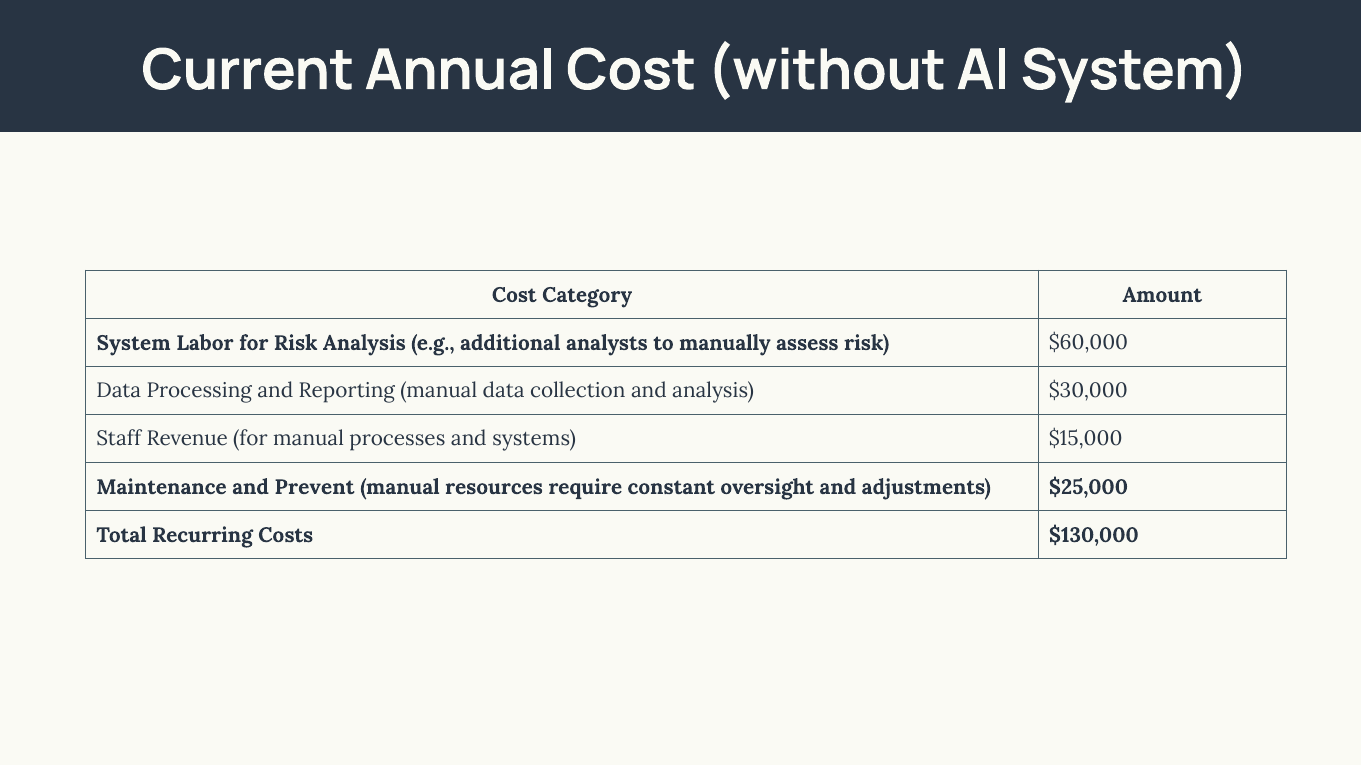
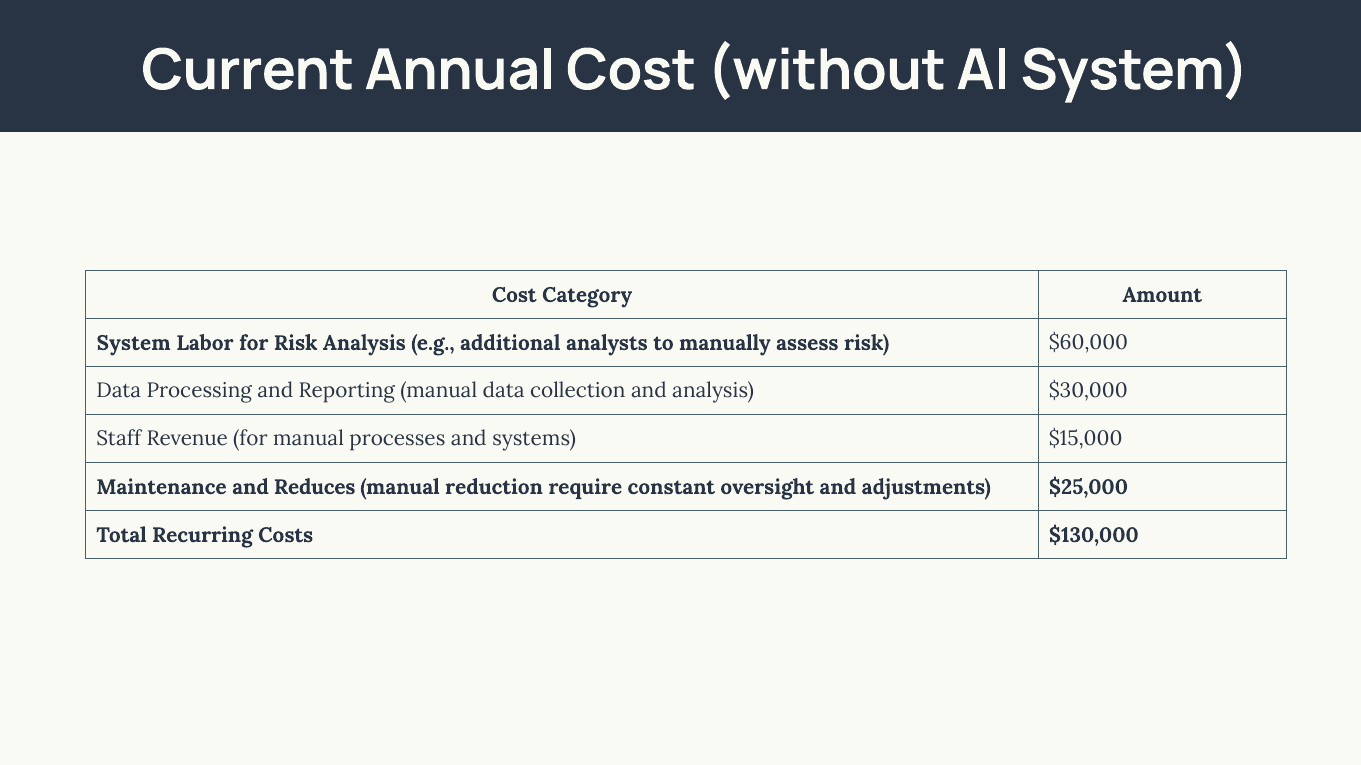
Prevent: Prevent -> Reduces (315, 487)
resources: resources -> reduction (494, 487)
